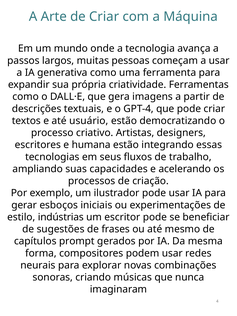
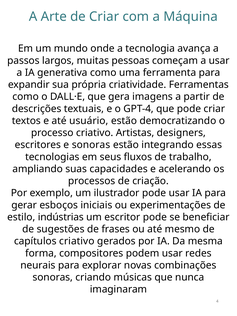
e humana: humana -> sonoras (91, 145)
capítulos prompt: prompt -> criativo (77, 241)
